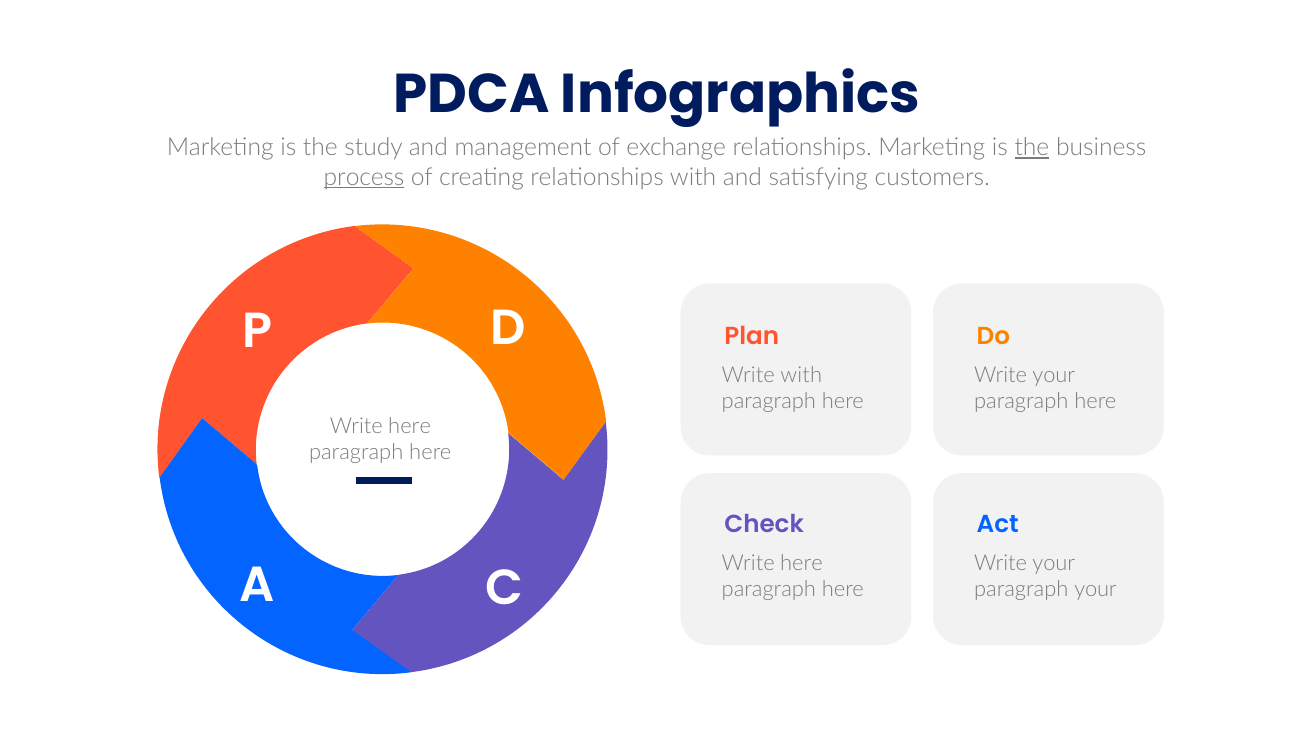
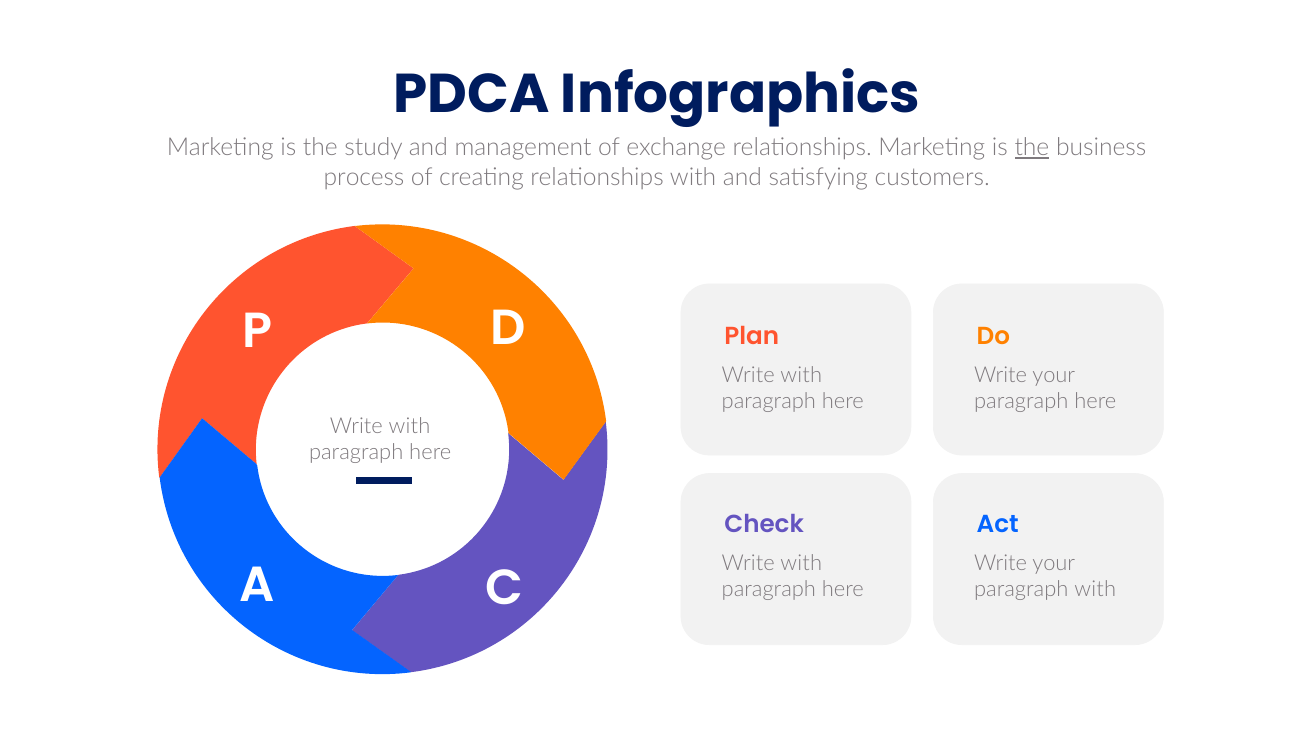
process underline: present -> none (364, 177)
here: here -> with (409, 427)
here: here -> with (801, 563)
paragraph your: your -> with (1095, 589)
